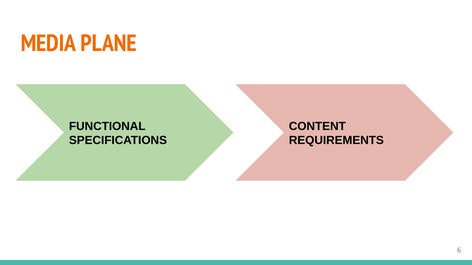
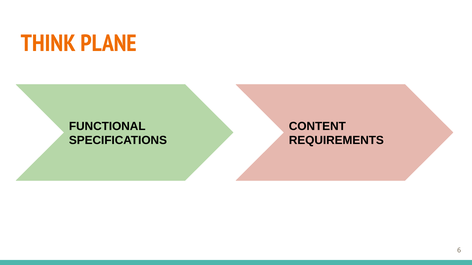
MEDIA: MEDIA -> THINK (48, 44)
